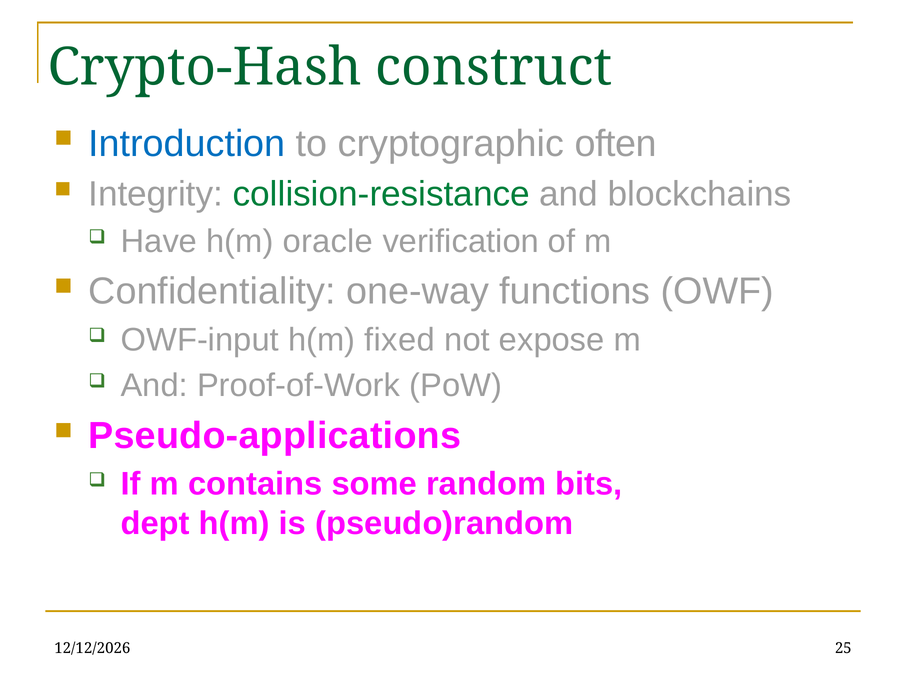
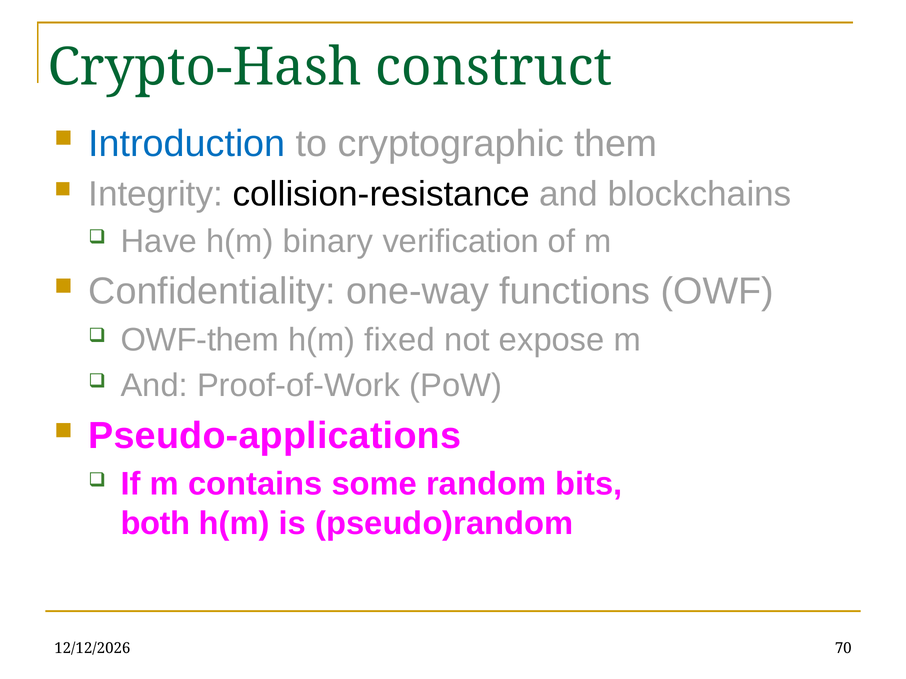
often: often -> them (616, 144)
collision-resistance colour: green -> black (381, 194)
oracle: oracle -> binary (328, 242)
OWF-input: OWF-input -> OWF-them (200, 340)
dept: dept -> both (155, 524)
25: 25 -> 70 (843, 649)
